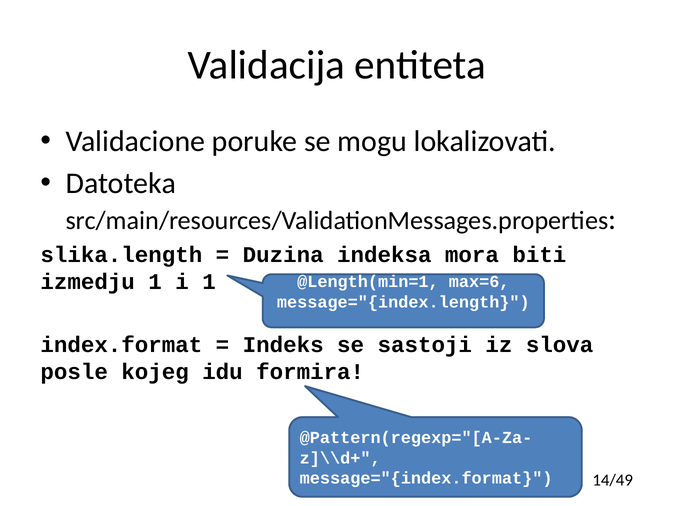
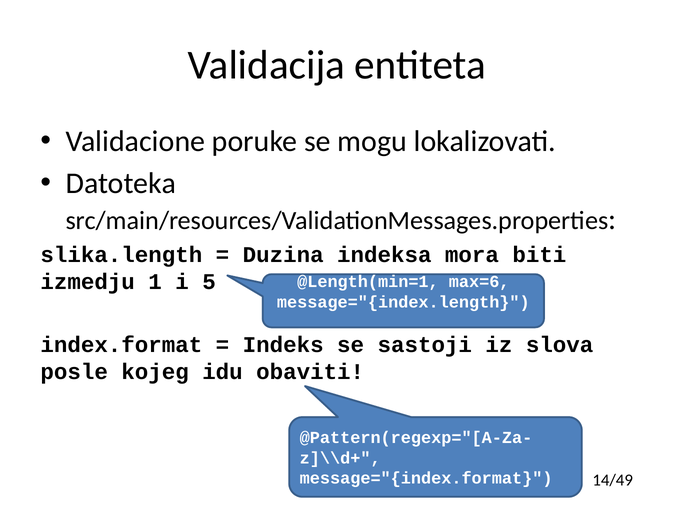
i 1: 1 -> 5 (209, 282)
formira: formira -> obaviti (310, 372)
